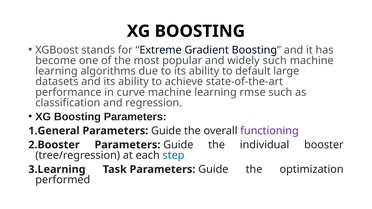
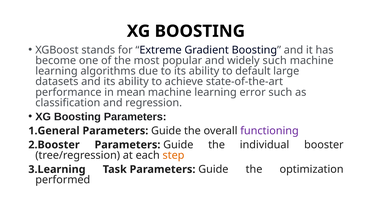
curve: curve -> mean (131, 92)
rmse: rmse -> error (253, 92)
step colour: blue -> orange (173, 156)
